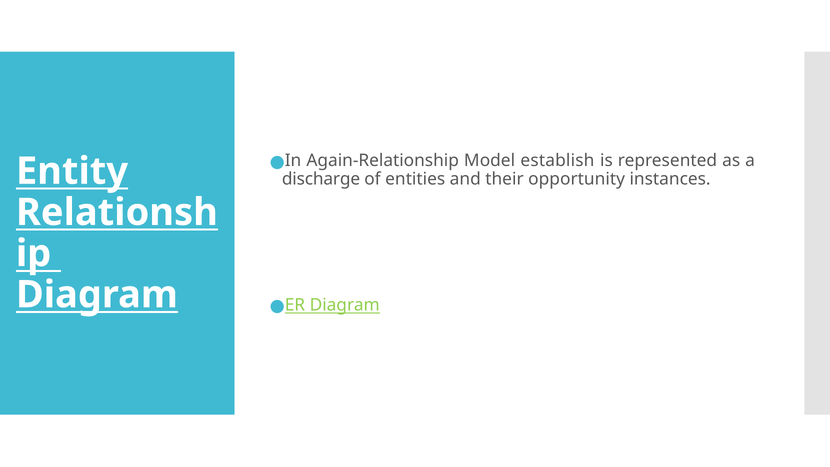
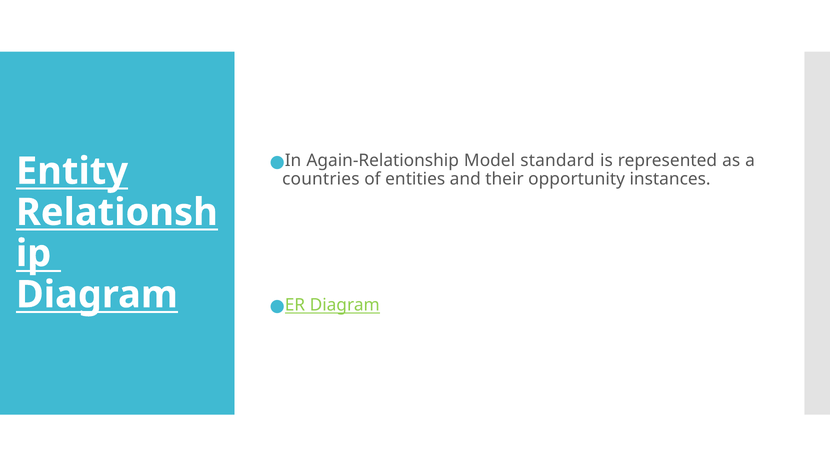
establish: establish -> standard (557, 160)
discharge: discharge -> countries (321, 179)
